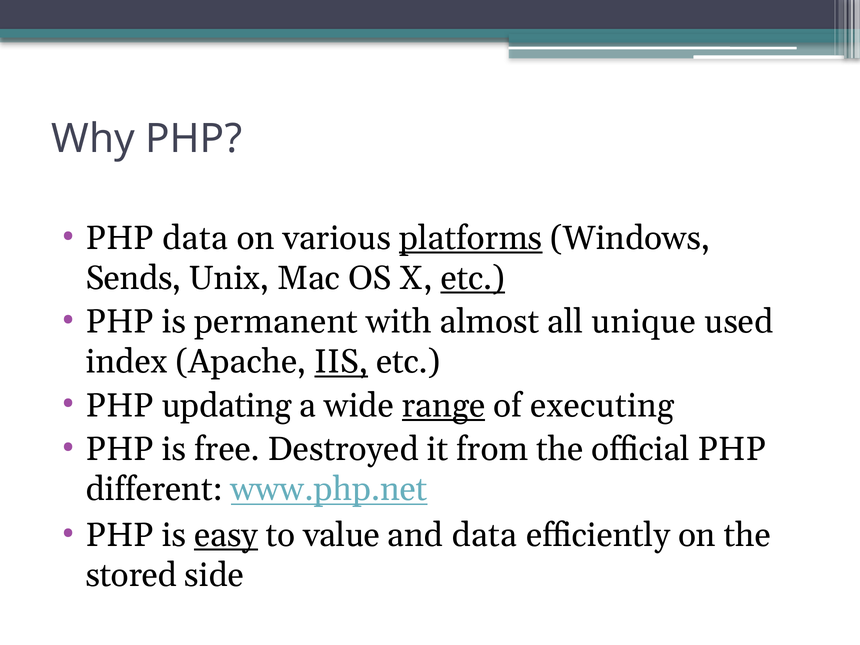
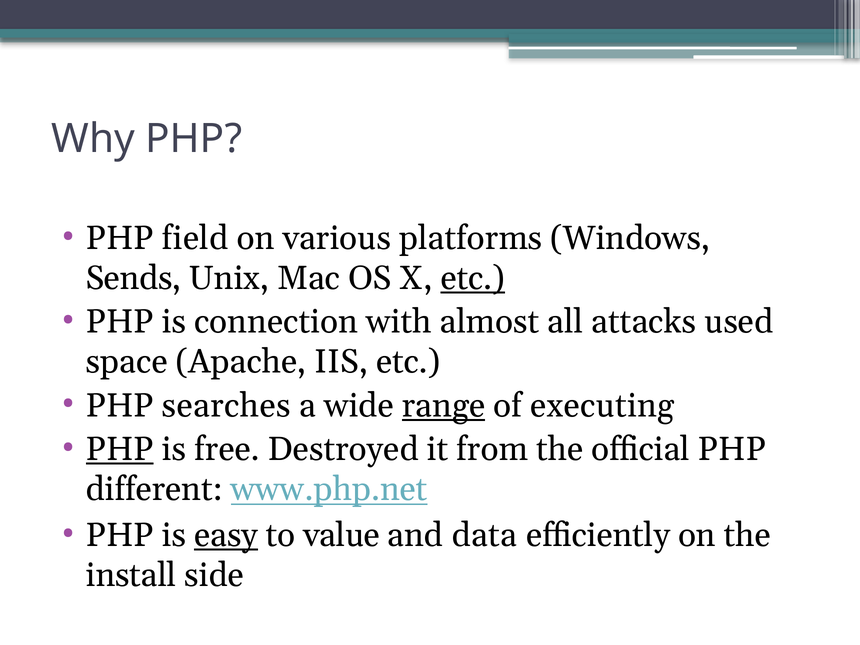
PHP data: data -> field (195, 238)
platforms underline: present -> none (471, 238)
permanent: permanent -> connection (276, 322)
unique: unique -> attacks (644, 322)
index: index -> space (127, 362)
IIS underline: present -> none (341, 362)
updating: updating -> searches (226, 406)
PHP underline: none -> present (120, 449)
stored: stored -> install (131, 575)
